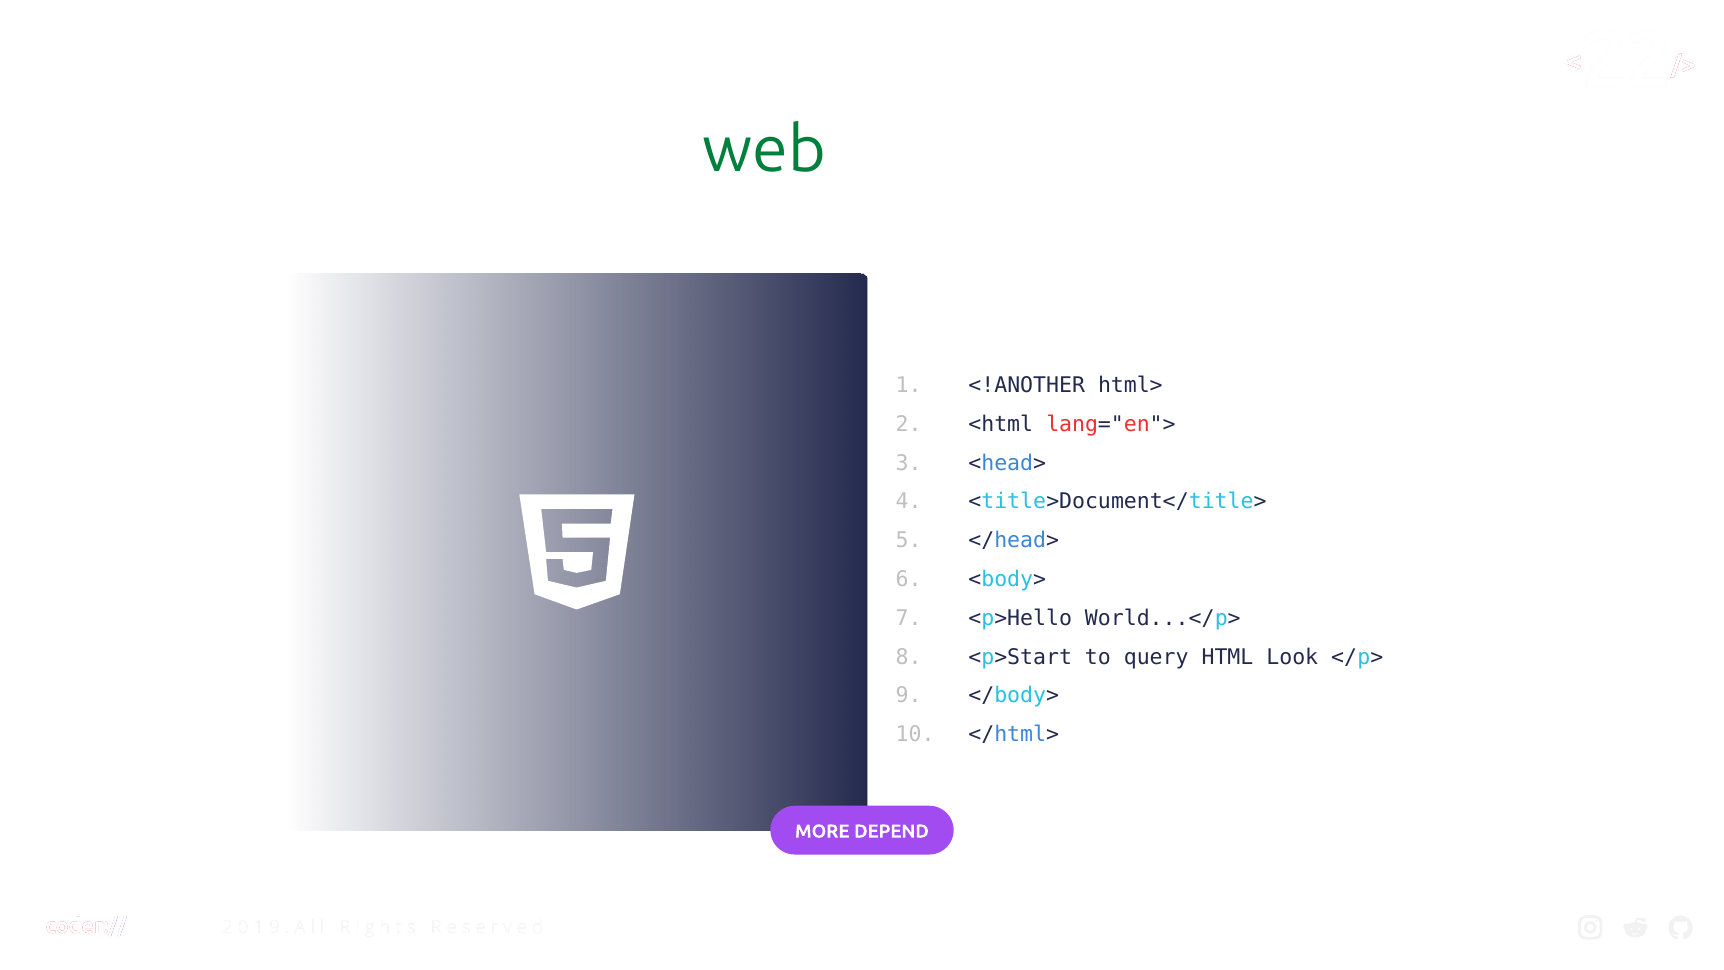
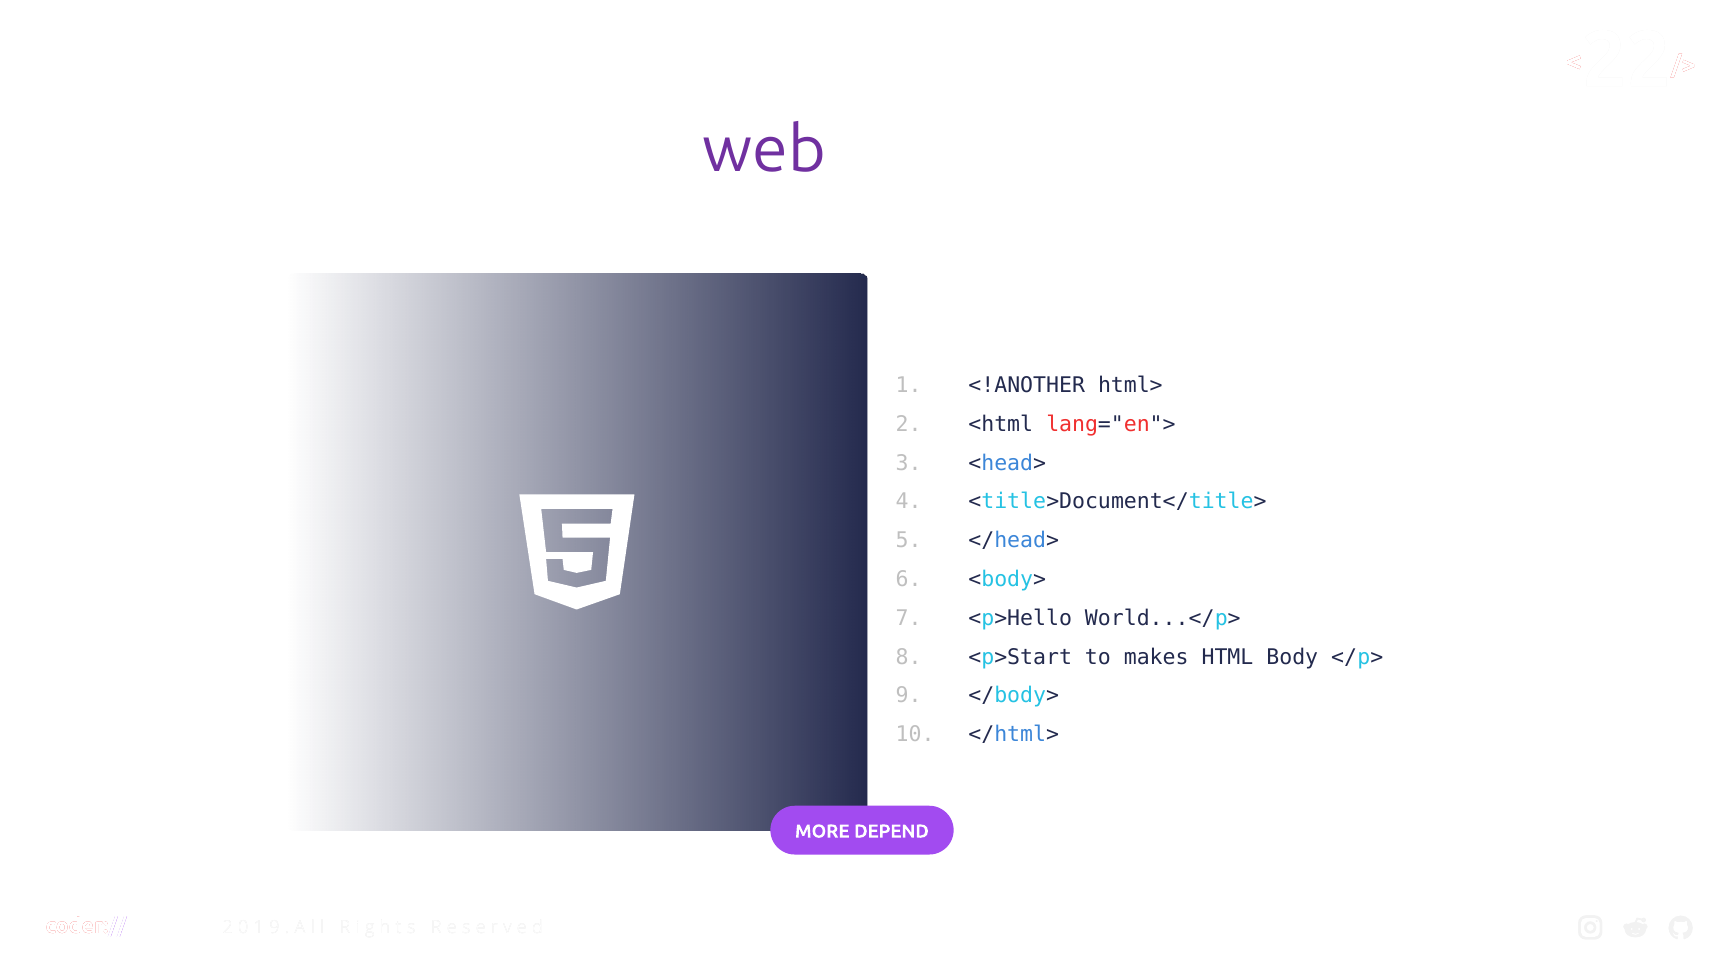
web colour: green -> purple (764, 150)
query: query -> makes (1156, 657)
Look: Look -> Body (1292, 657)
